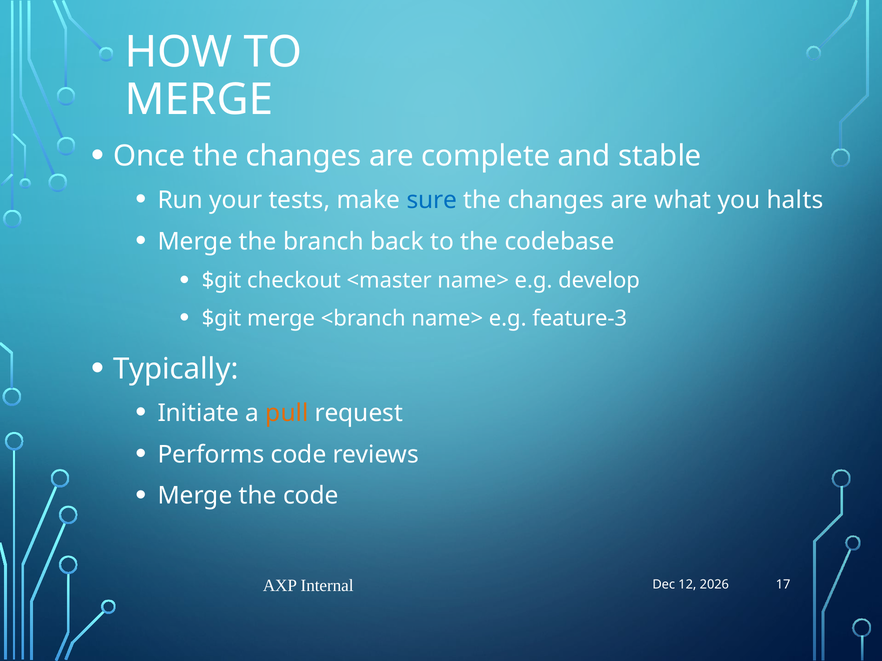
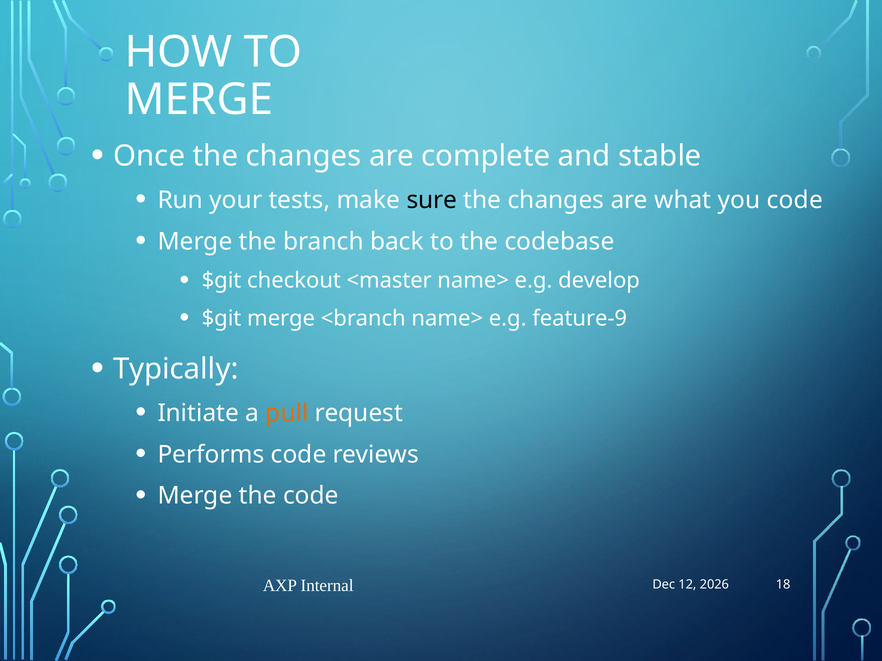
sure colour: blue -> black (432, 200)
you halts: halts -> code (795, 200)
feature-3: feature-3 -> feature-9 (580, 319)
17: 17 -> 18 (783, 585)
